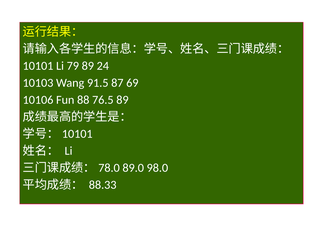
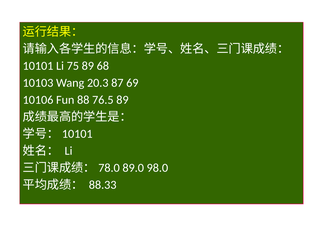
79: 79 -> 75 (73, 66)
24: 24 -> 68 (103, 66)
91.5: 91.5 -> 20.3 (98, 83)
